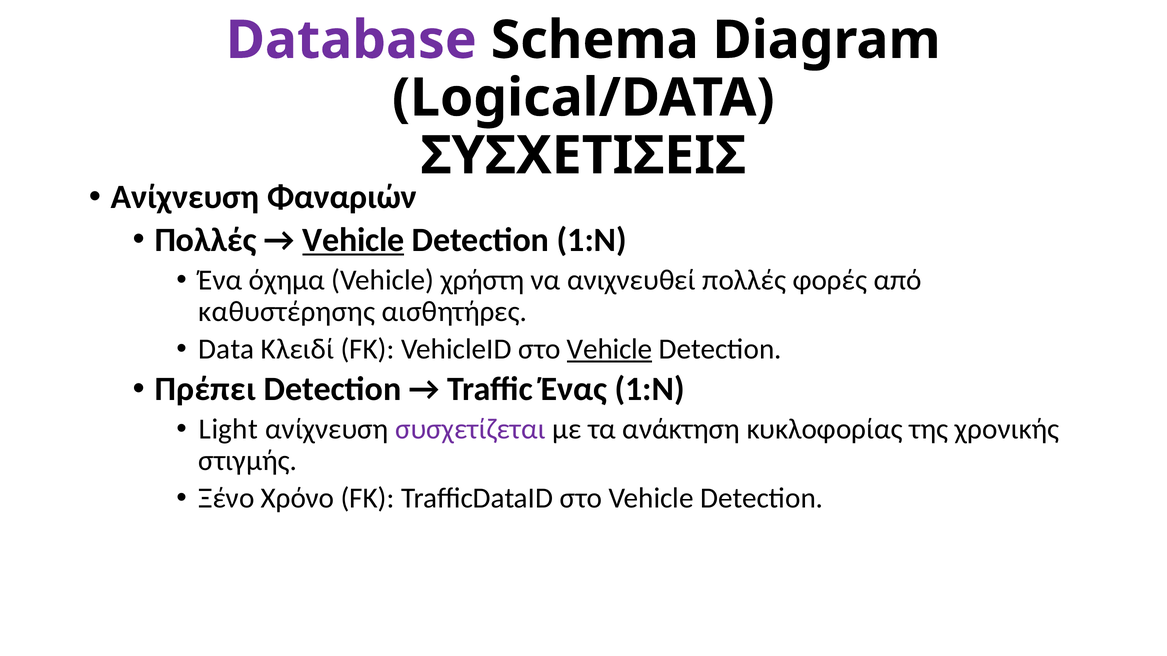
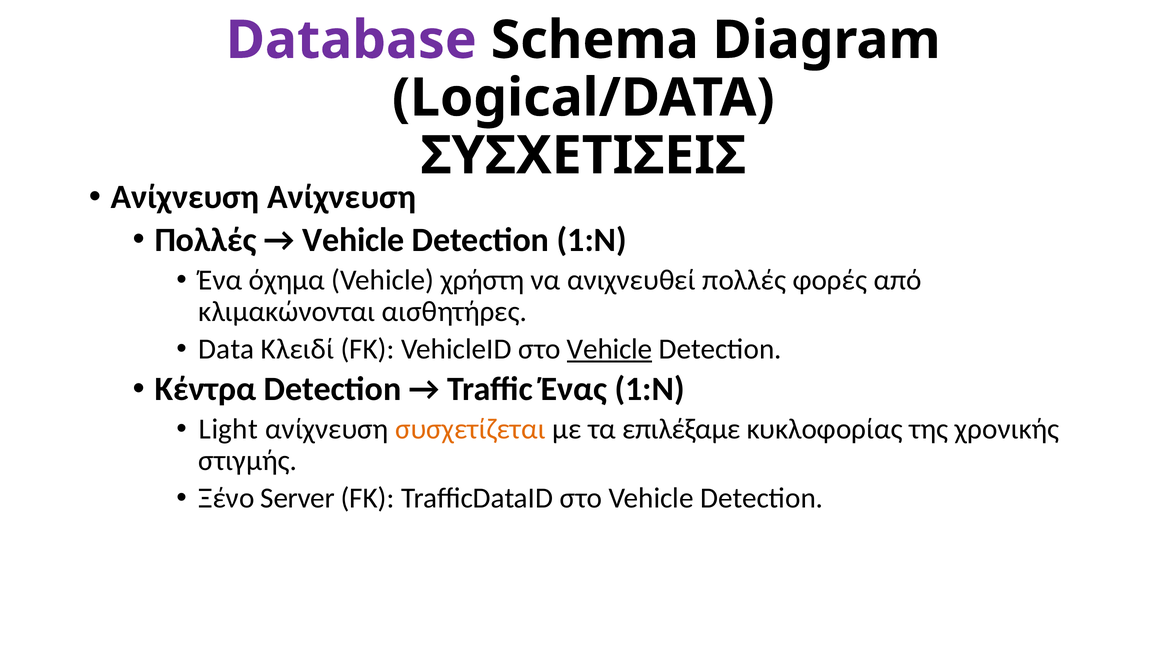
Ανίχνευση Φαναριών: Φαναριών -> Ανίχνευση (342, 197)
Vehicle underline: present -> none (353, 240)
καθυστέρησης: καθυστέρησης -> κλιμακώνονται (287, 312)
Πρέπει: Πρέπει -> Κέντρα (205, 389)
συσχετίζεται colour: purple -> orange (470, 430)
ανάκτηση: ανάκτηση -> επιλέξαμε (681, 430)
Χρόνο: Χρόνο -> Server (298, 499)
